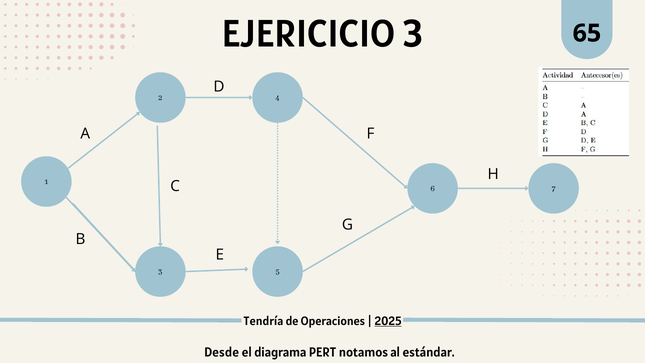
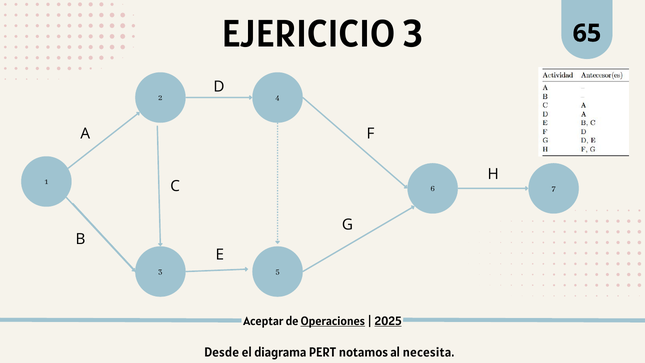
Tendría: Tendría -> Aceptar (263, 321)
Operaciones underline: none -> present (333, 321)
estándar: estándar -> necesita (428, 352)
